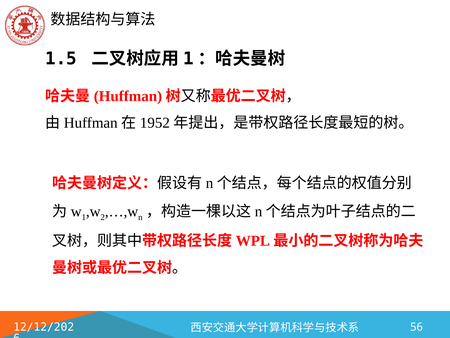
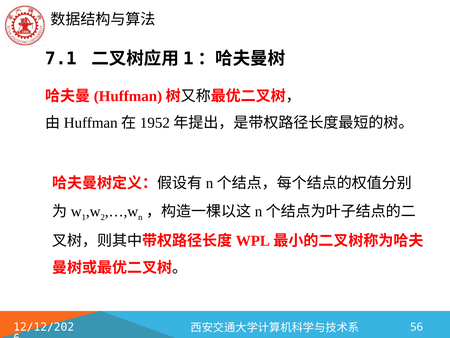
1.5: 1.5 -> 7.1 (61, 59)
